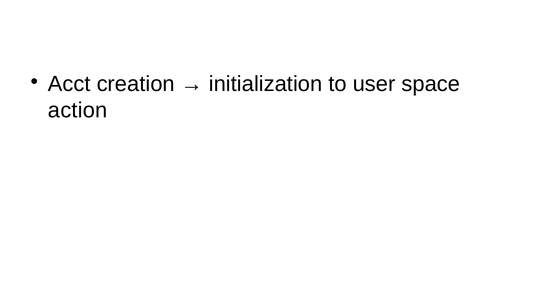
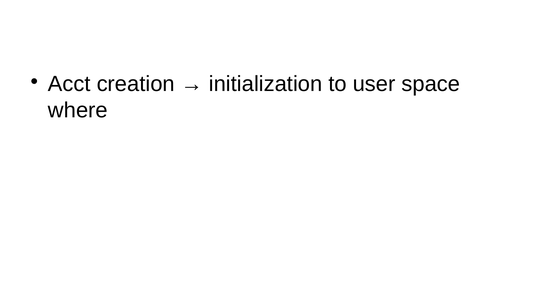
action: action -> where (78, 110)
